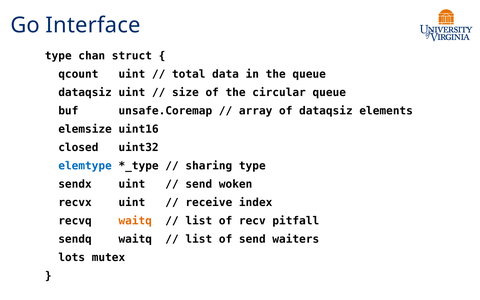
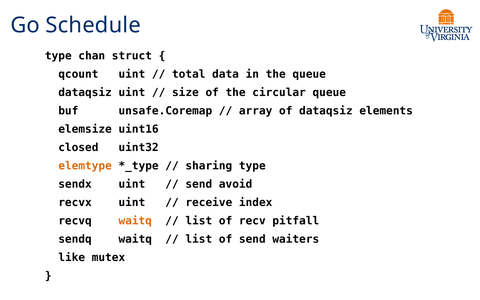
Interface: Interface -> Schedule (93, 25)
elemtype colour: blue -> orange (85, 166)
woken: woken -> avoid (236, 184)
lots: lots -> like (72, 257)
